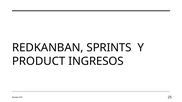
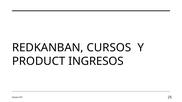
SPRINTS: SPRINTS -> CURSOS (109, 48)
